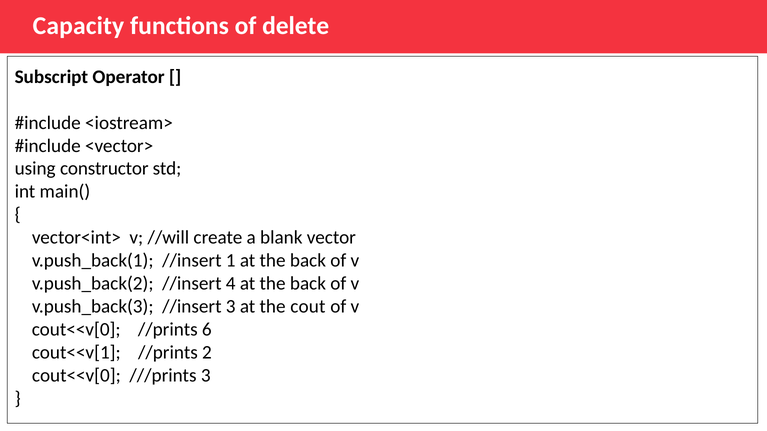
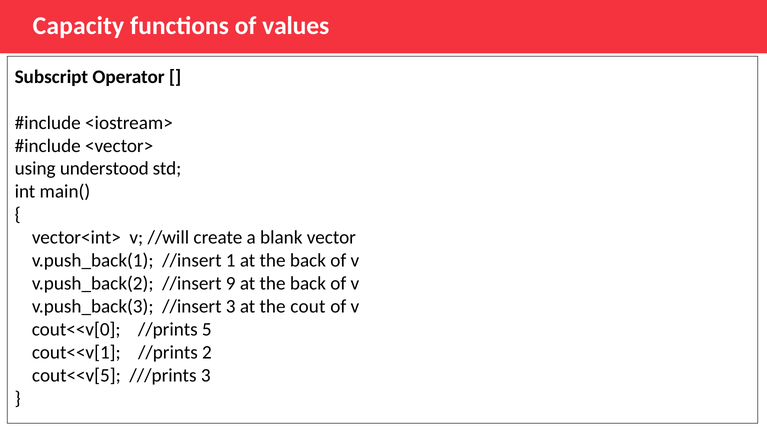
delete: delete -> values (296, 26)
constructor: constructor -> understood (104, 169)
4: 4 -> 9 (231, 284)
6: 6 -> 5 (207, 330)
cout<<v[0: cout<<v[0 -> cout<<v[5 (76, 376)
